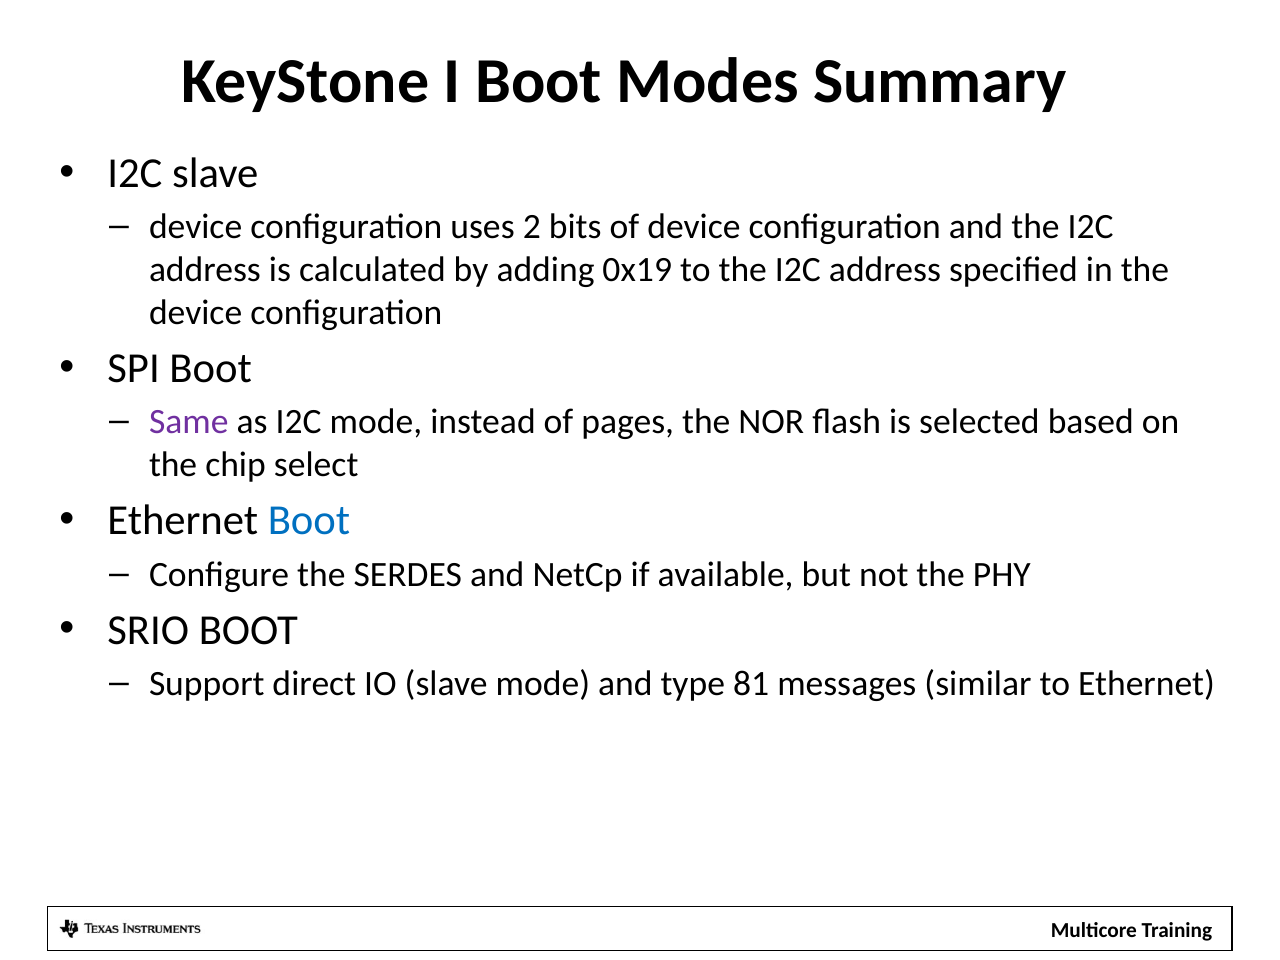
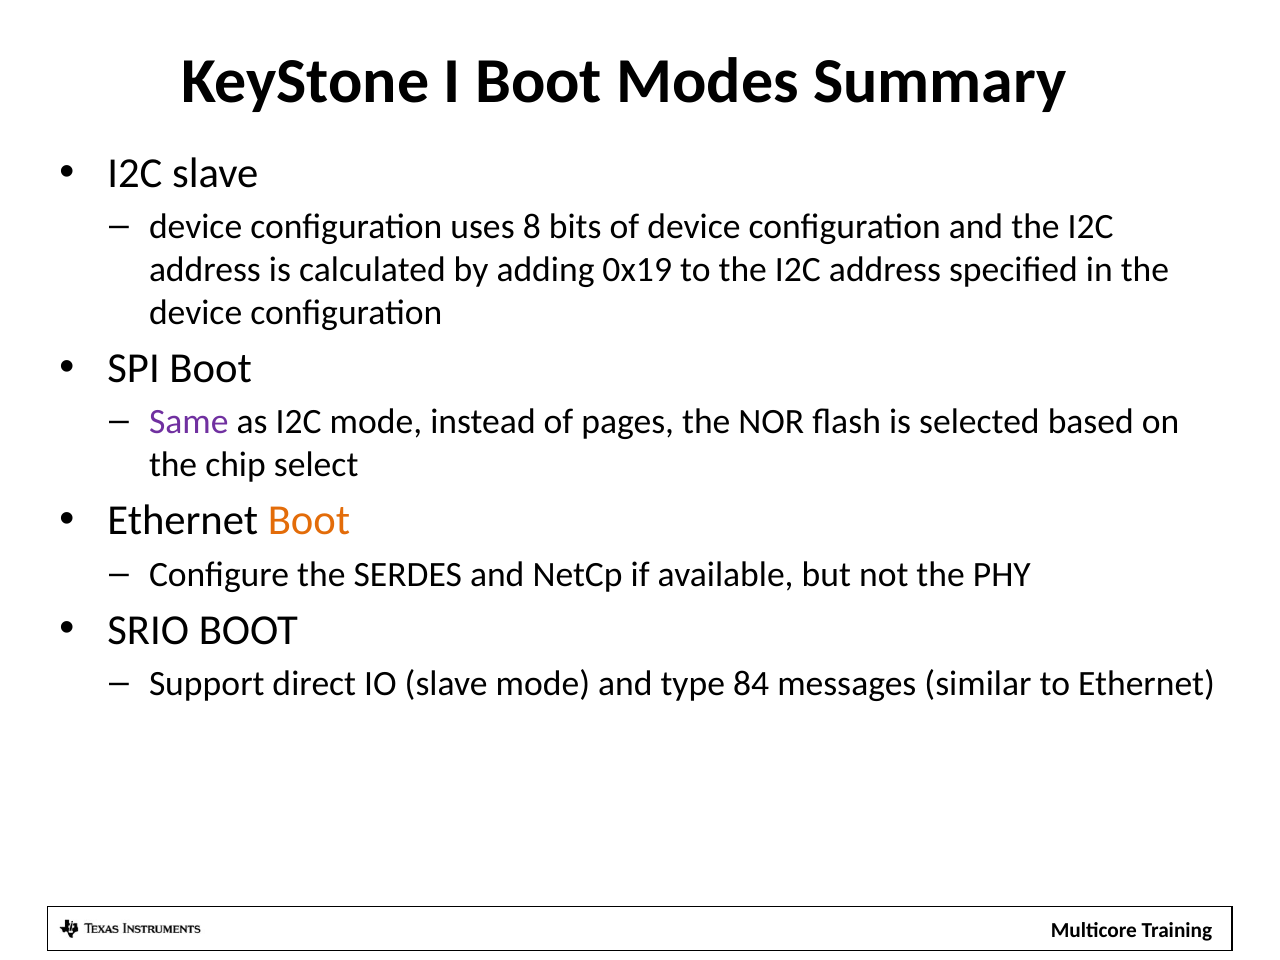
2: 2 -> 8 (532, 227)
Boot colour: blue -> orange (309, 521)
81: 81 -> 84 (751, 684)
